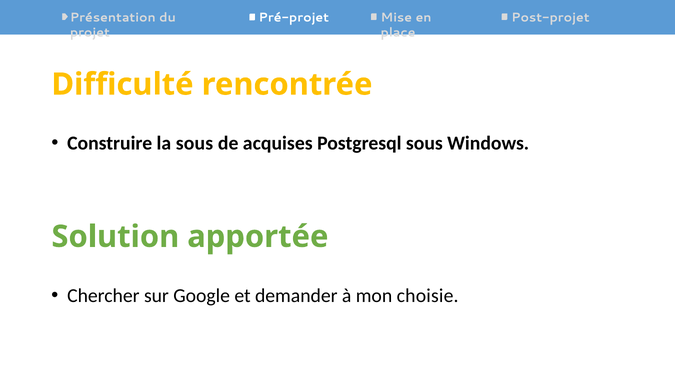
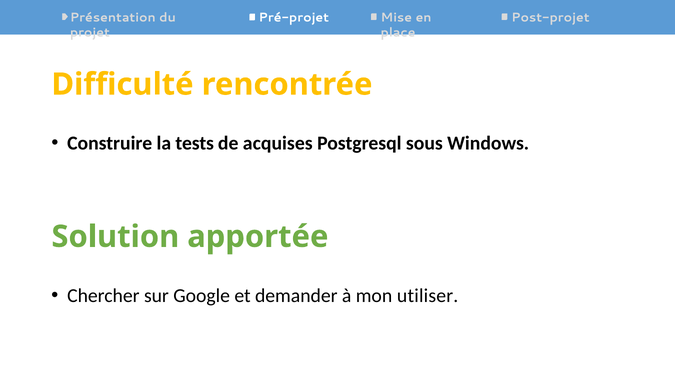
la sous: sous -> tests (195, 143)
choisie: choisie -> utiliser (428, 295)
